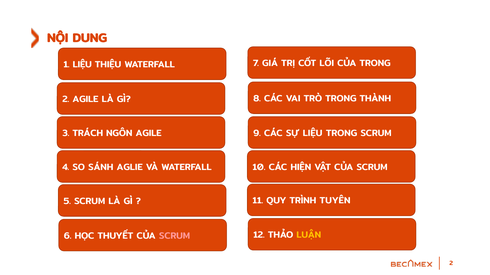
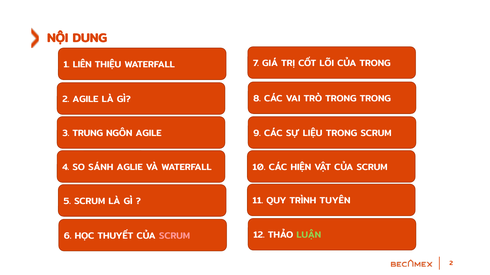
1 LIỆU: LIỆU -> LIÊN (82, 65)
TRONG THÀNH: THÀNH -> TRONG (375, 99)
TRÁCH: TRÁCH -> TRUNG (88, 133)
LUẬN colour: yellow -> light green (309, 235)
